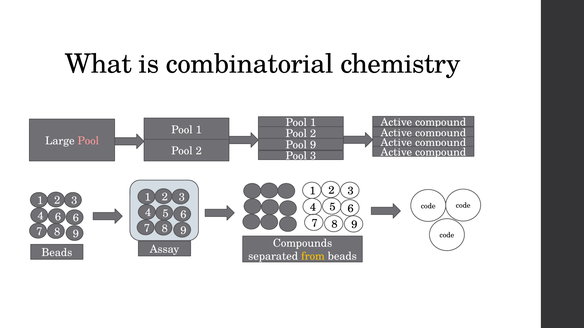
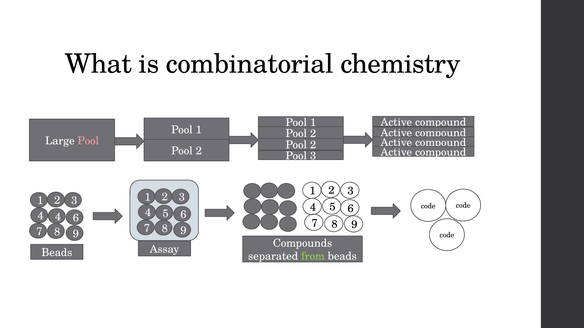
9: 9 -> 2 (313, 145)
4 6: 6 -> 4 (58, 217)
from colour: yellow -> light green (313, 257)
